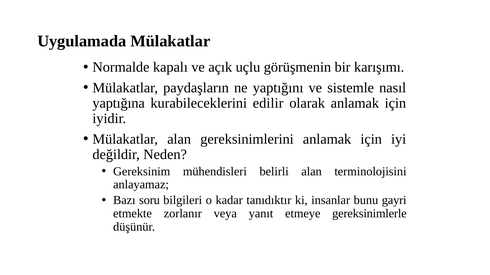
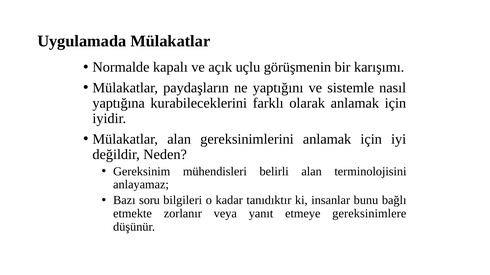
edilir: edilir -> farklı (268, 103)
gayri: gayri -> bağlı (394, 201)
gereksinimlerle: gereksinimlerle -> gereksinimlere (369, 214)
